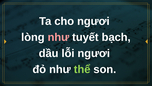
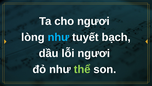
như colour: pink -> light blue (58, 37)
